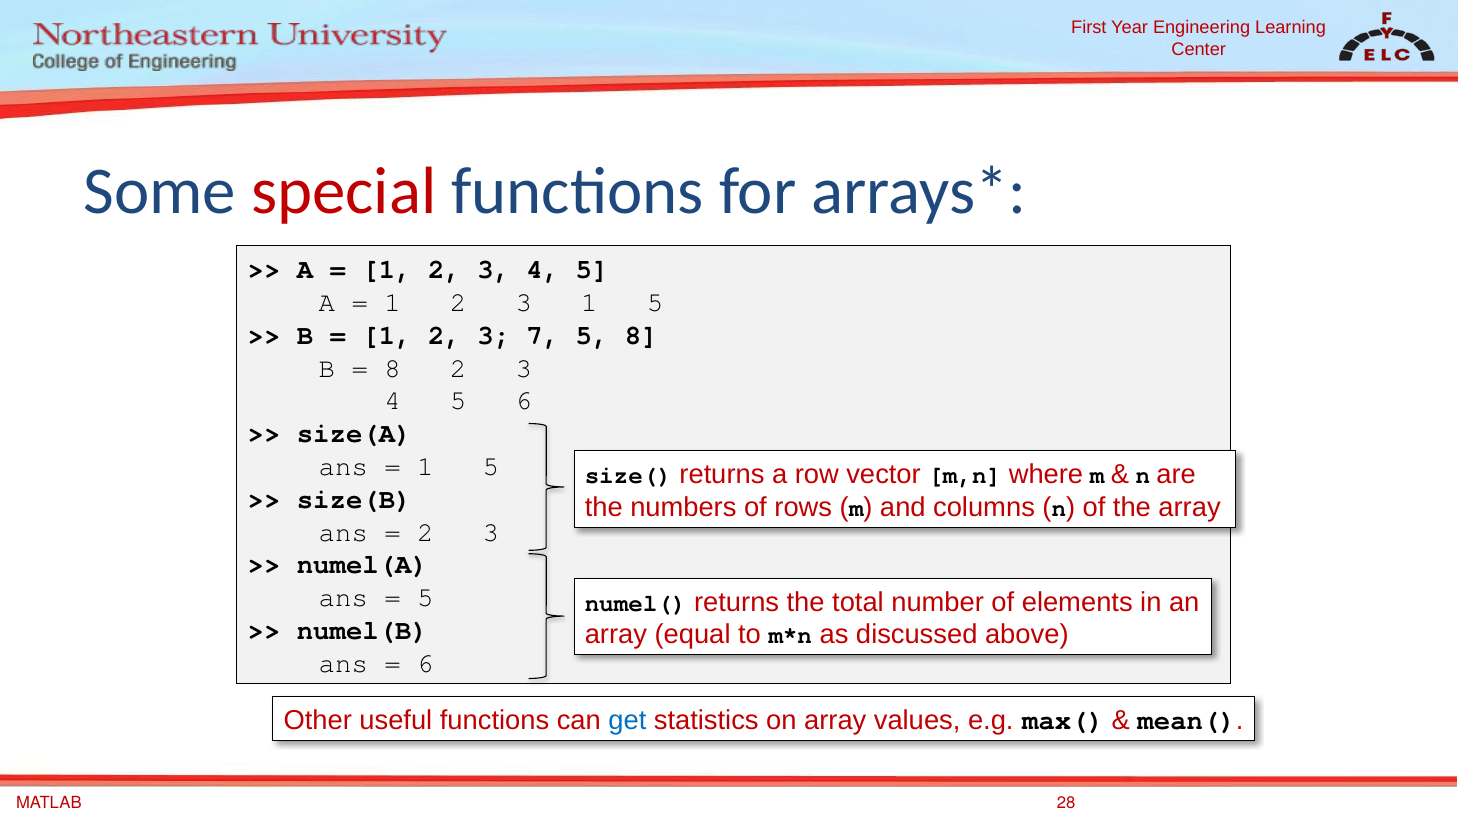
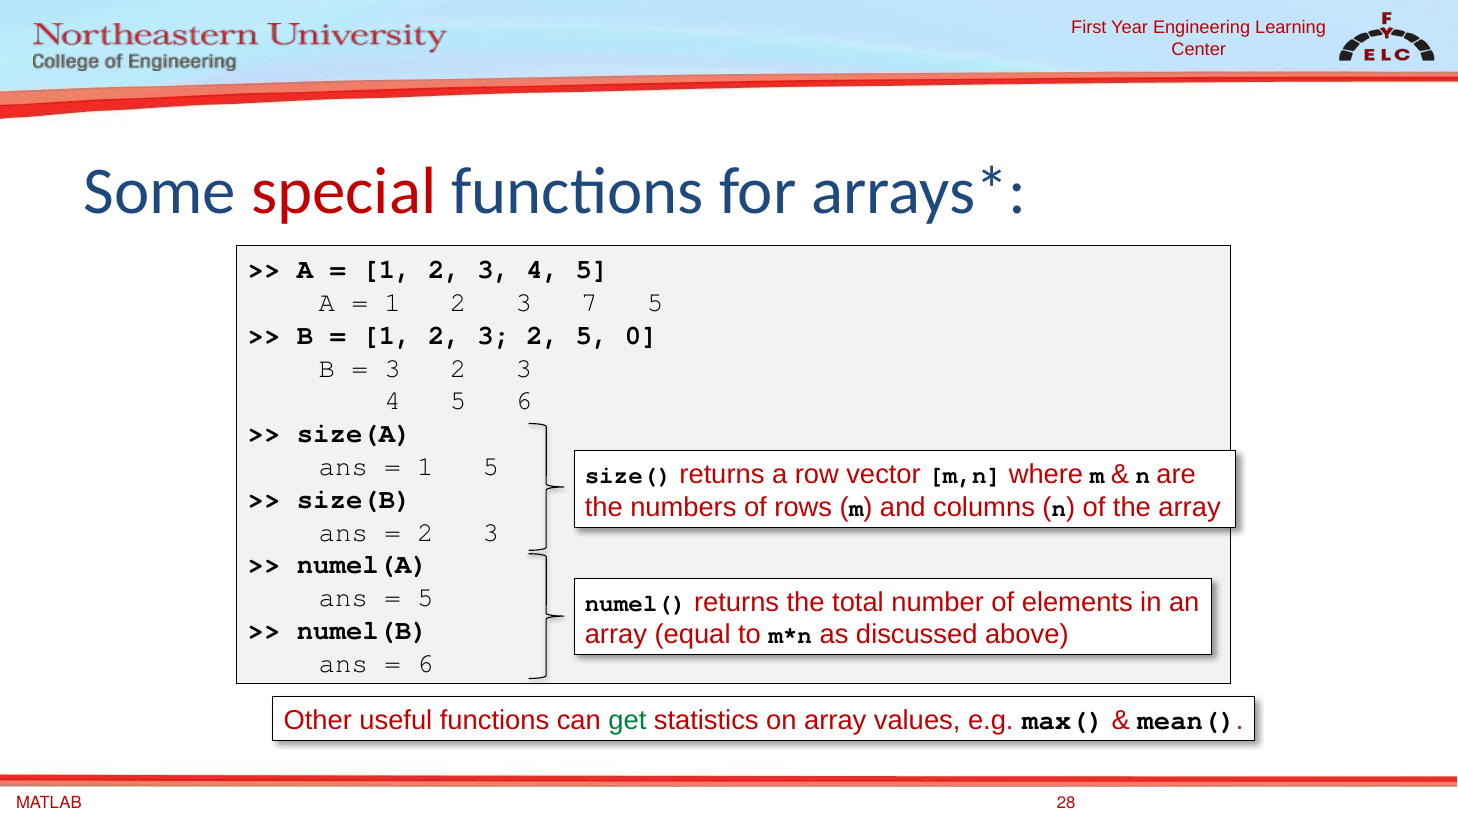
3 1: 1 -> 7 (589, 302)
2 3 7: 7 -> 2 (543, 335)
5 8: 8 -> 0 (641, 335)
8: 8 -> 3 (393, 368)
get colour: blue -> green (627, 721)
